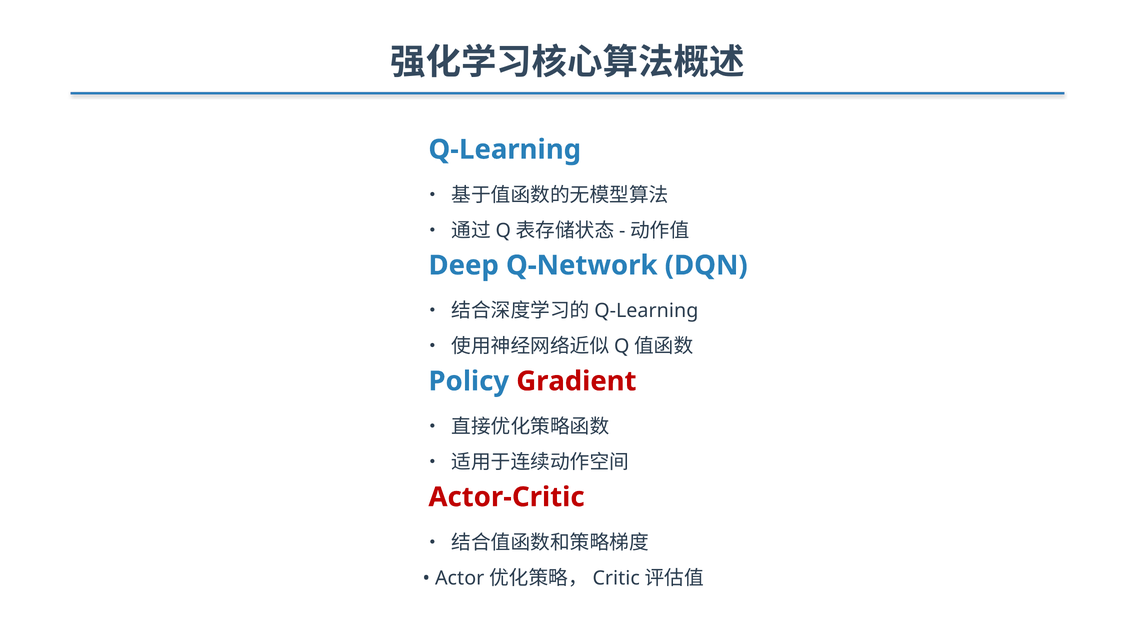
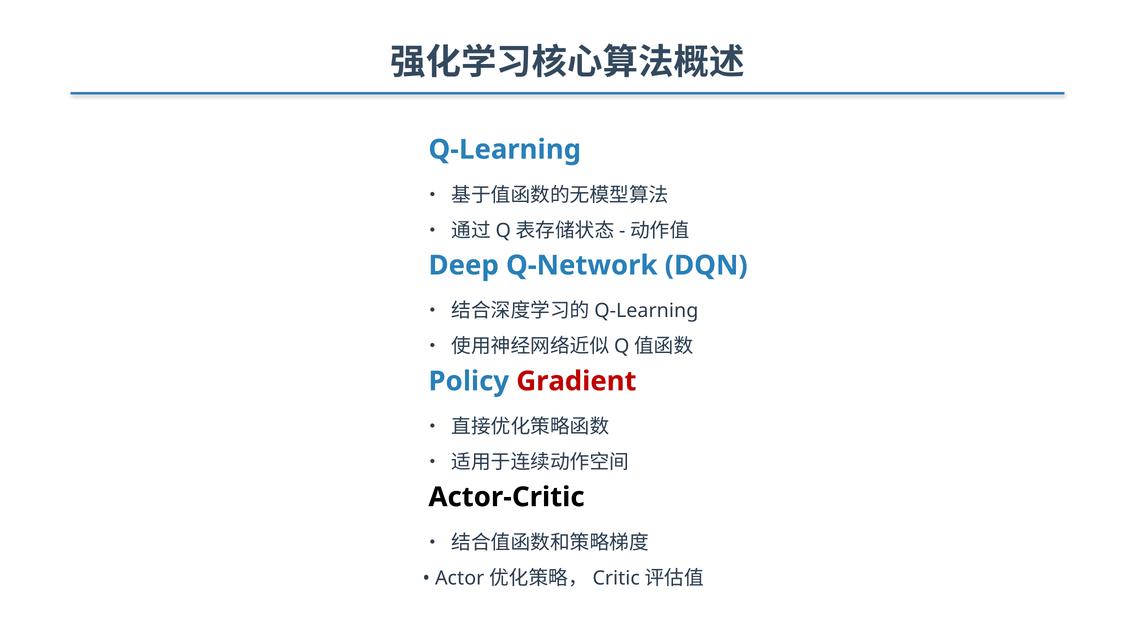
Actor-Critic colour: red -> black (507, 497)
